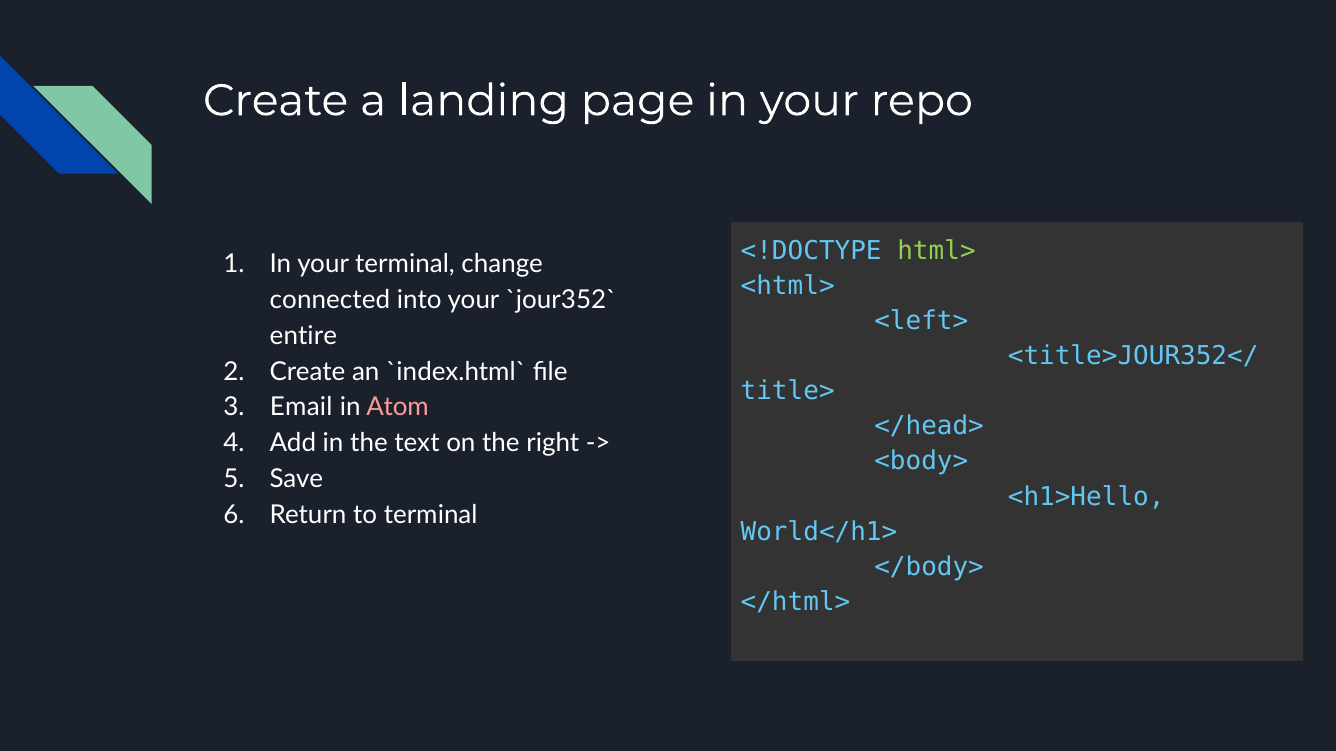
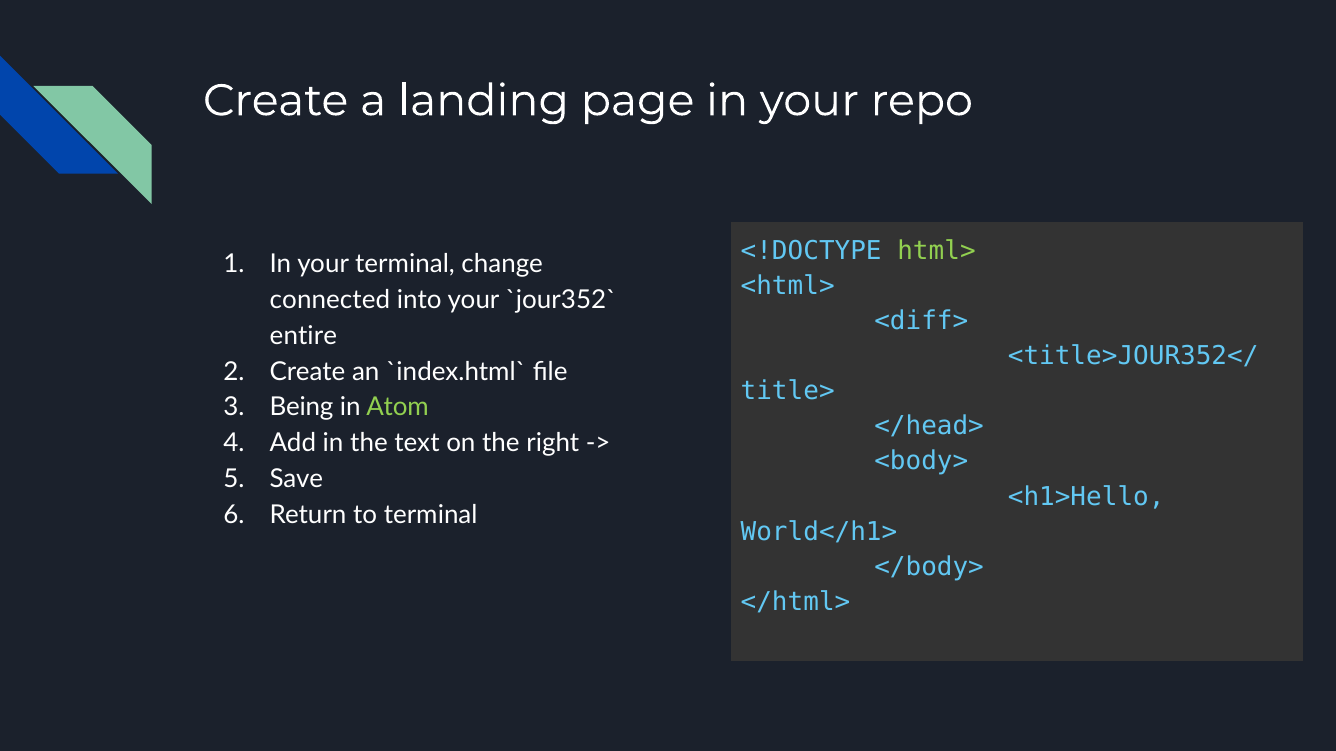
<left>: <left> -> <diff> (921, 321)
Email: Email -> Being (301, 408)
Atom colour: pink -> light green (398, 408)
